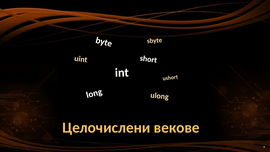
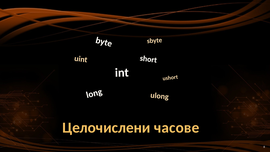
векове: векове -> часове (177, 128)
